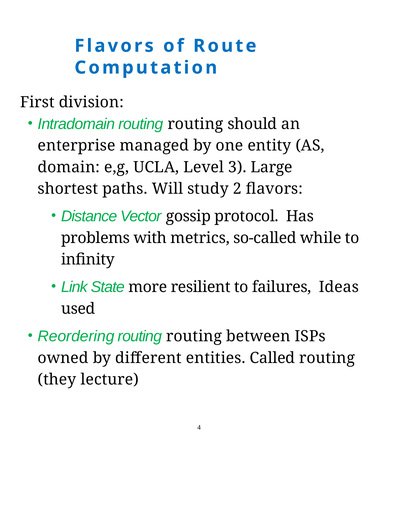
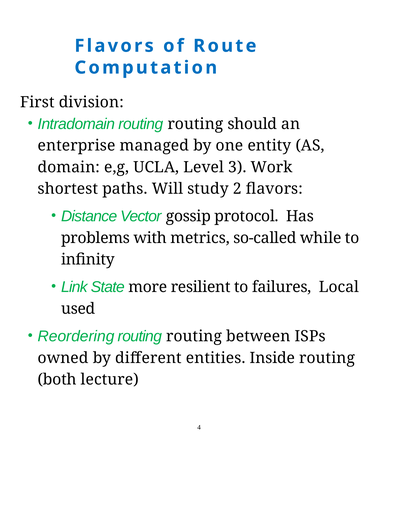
Large: Large -> Work (272, 167)
Ideas: Ideas -> Local (339, 288)
Called: Called -> Inside (272, 358)
they: they -> both (57, 380)
